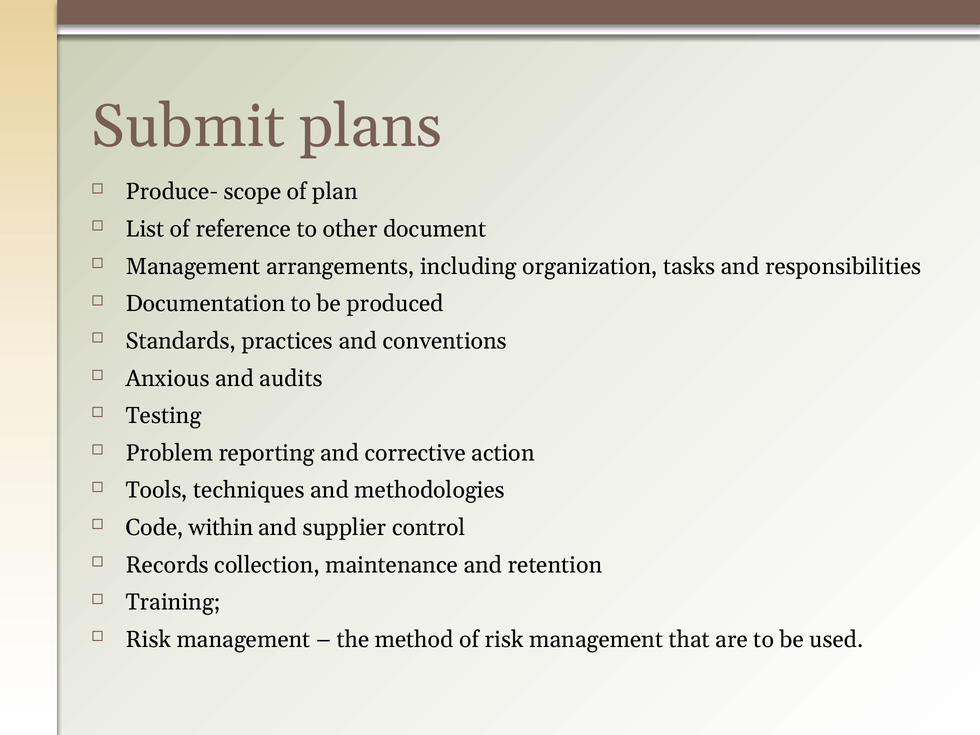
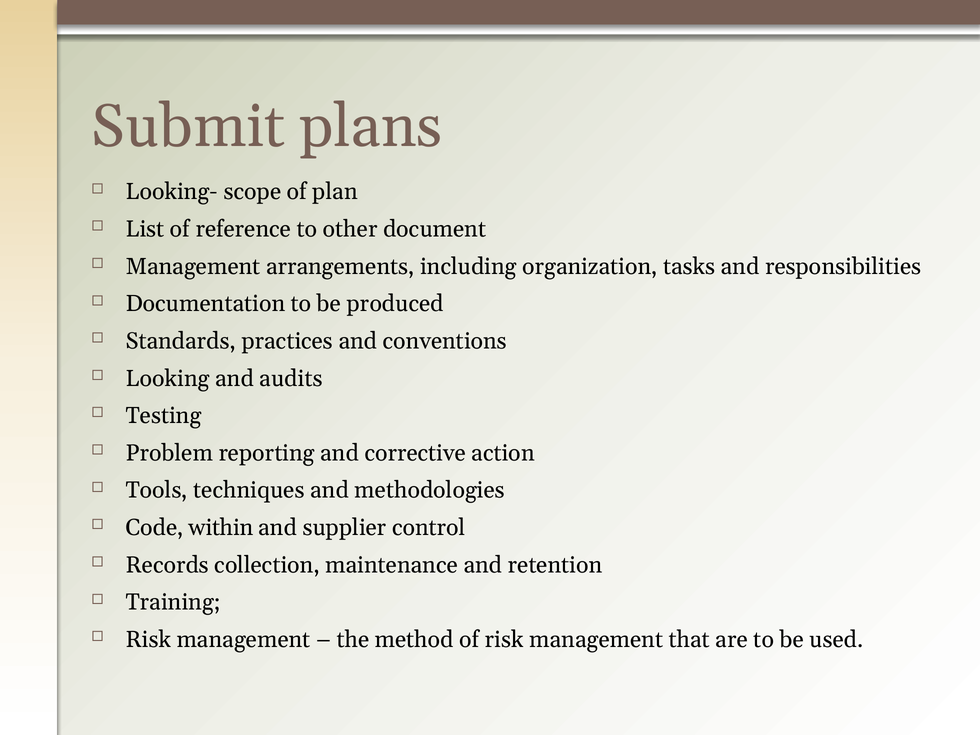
Produce-: Produce- -> Looking- (172, 192)
Anxious: Anxious -> Looking (168, 378)
